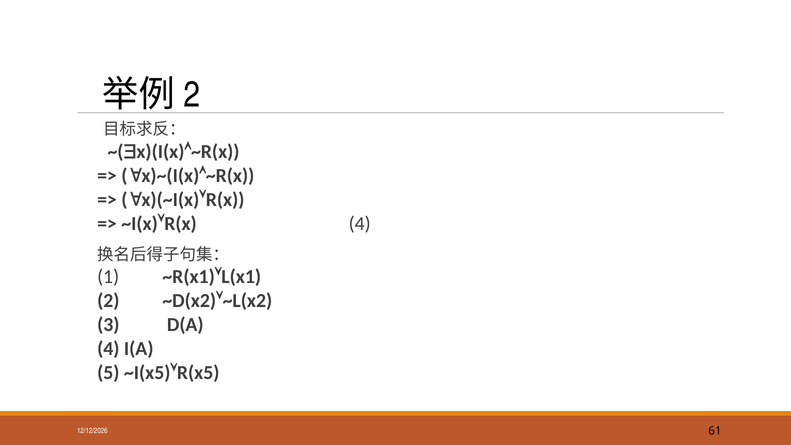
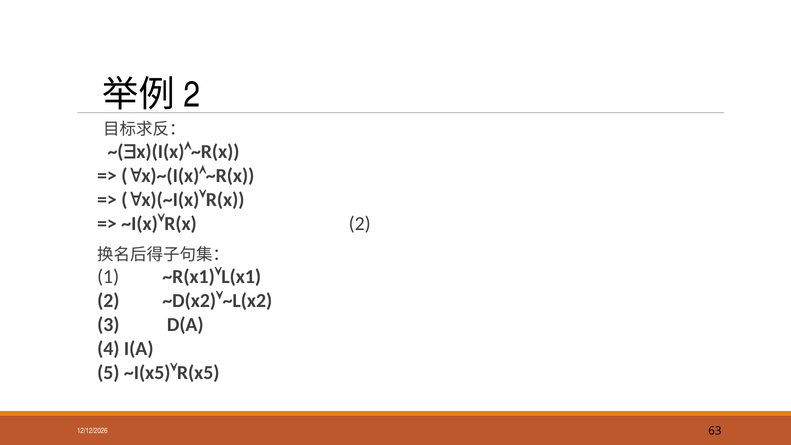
~I(x)R(x 4: 4 -> 2 (360, 224)
61: 61 -> 63 (715, 431)
